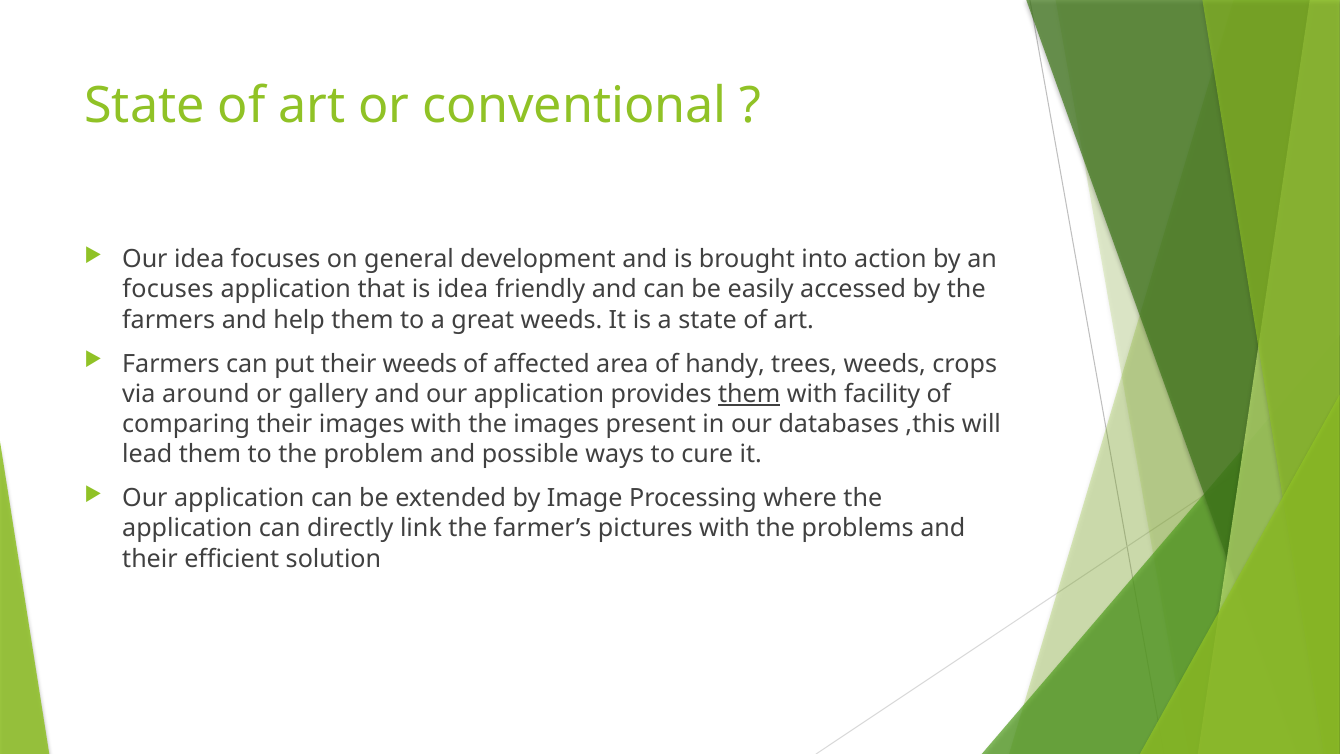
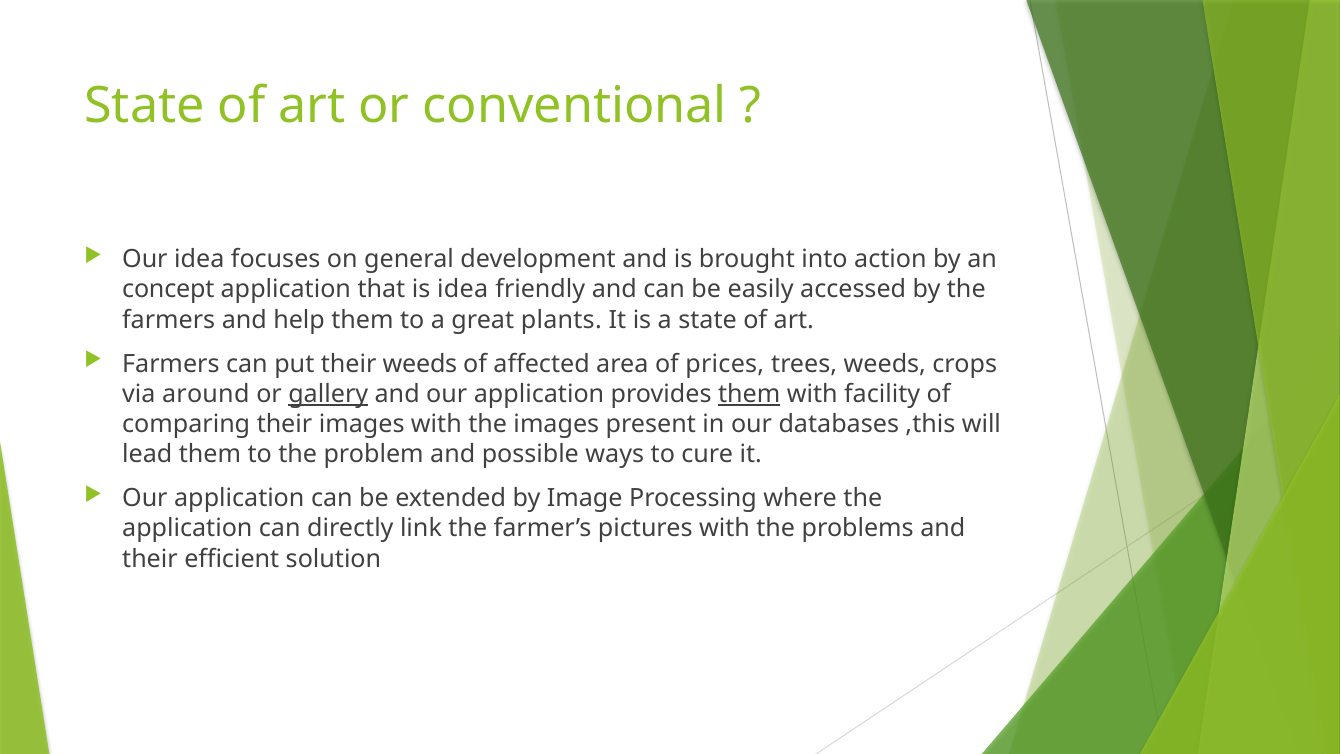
focuses: focuses -> concept (168, 289)
great weeds: weeds -> plants (561, 320)
handy: handy -> prices (725, 364)
gallery underline: none -> present (328, 394)
